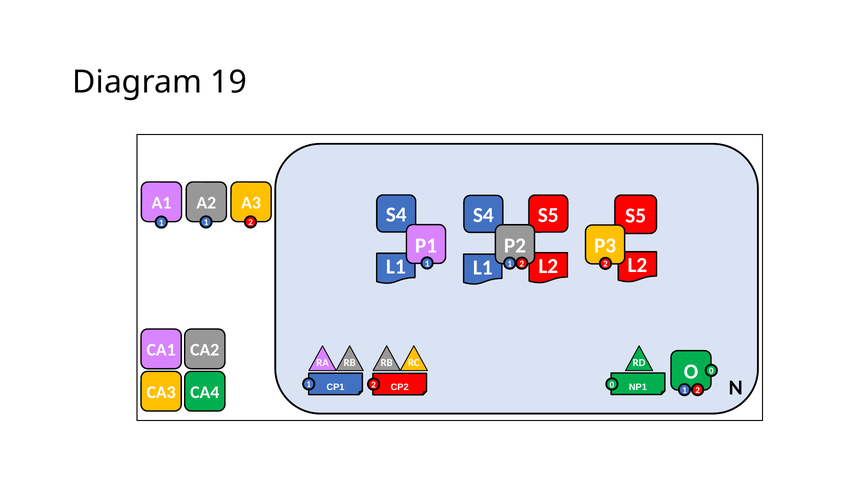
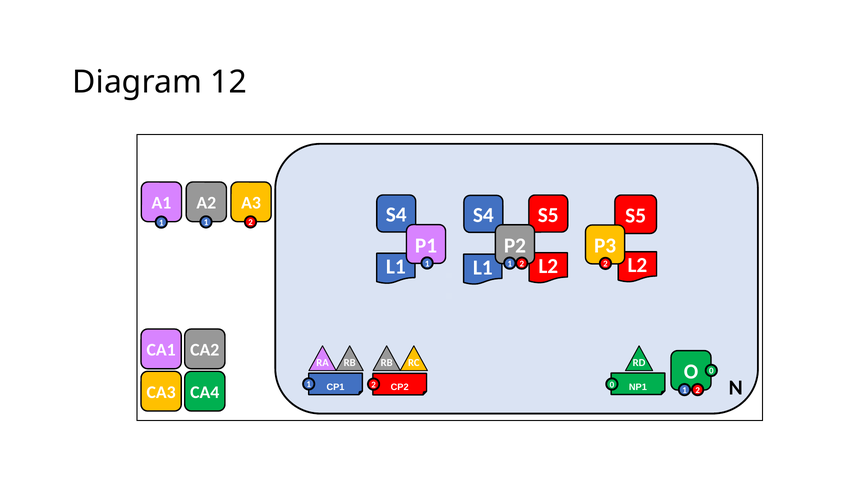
19: 19 -> 12 (229, 82)
